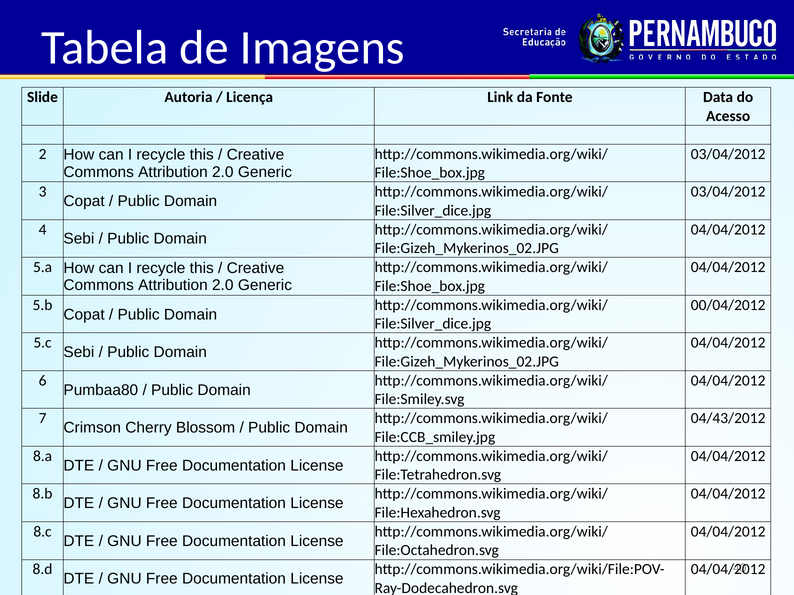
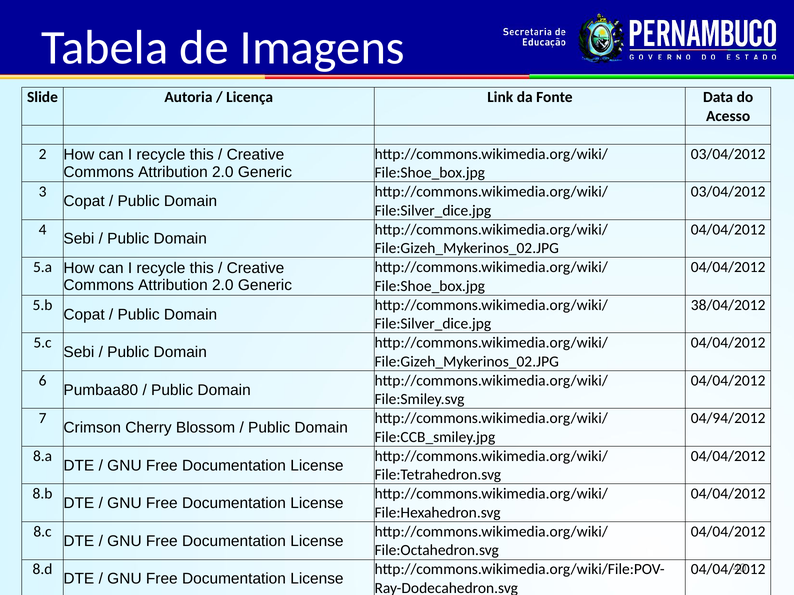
00/04/2012: 00/04/2012 -> 38/04/2012 (728, 305)
04/43/2012: 04/43/2012 -> 04/94/2012 (728, 419)
